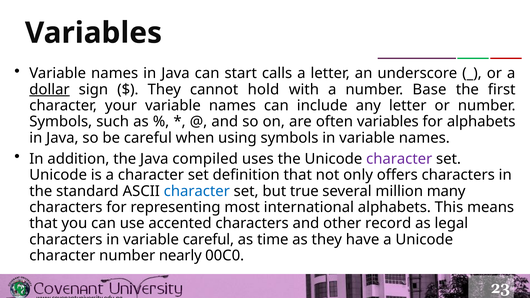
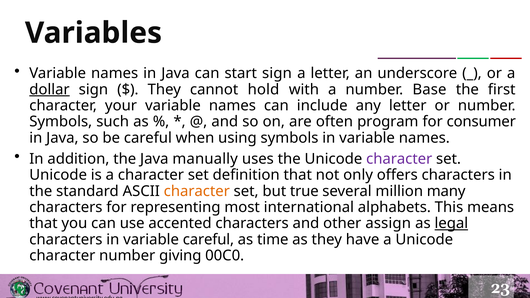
start calls: calls -> sign (277, 73)
often variables: variables -> program (388, 122)
for alphabets: alphabets -> consumer (481, 122)
compiled: compiled -> manually (205, 159)
character colour: blue -> orange (197, 191)
record: record -> assign (388, 223)
legal underline: none -> present (451, 223)
nearly: nearly -> giving (180, 256)
